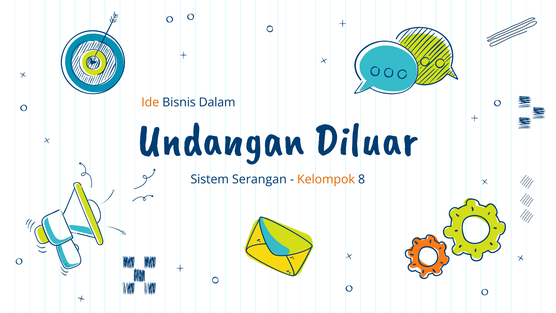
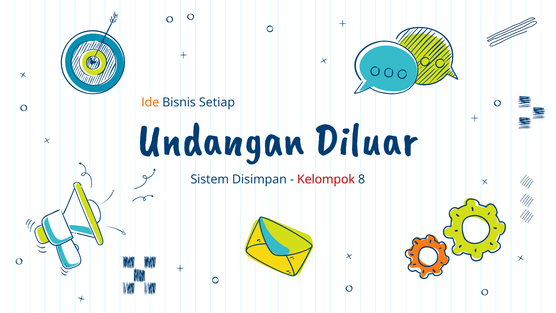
Dalam: Dalam -> Setiap (217, 102)
Serangan: Serangan -> Disimpan (259, 179)
Kelompok colour: orange -> red (326, 179)
